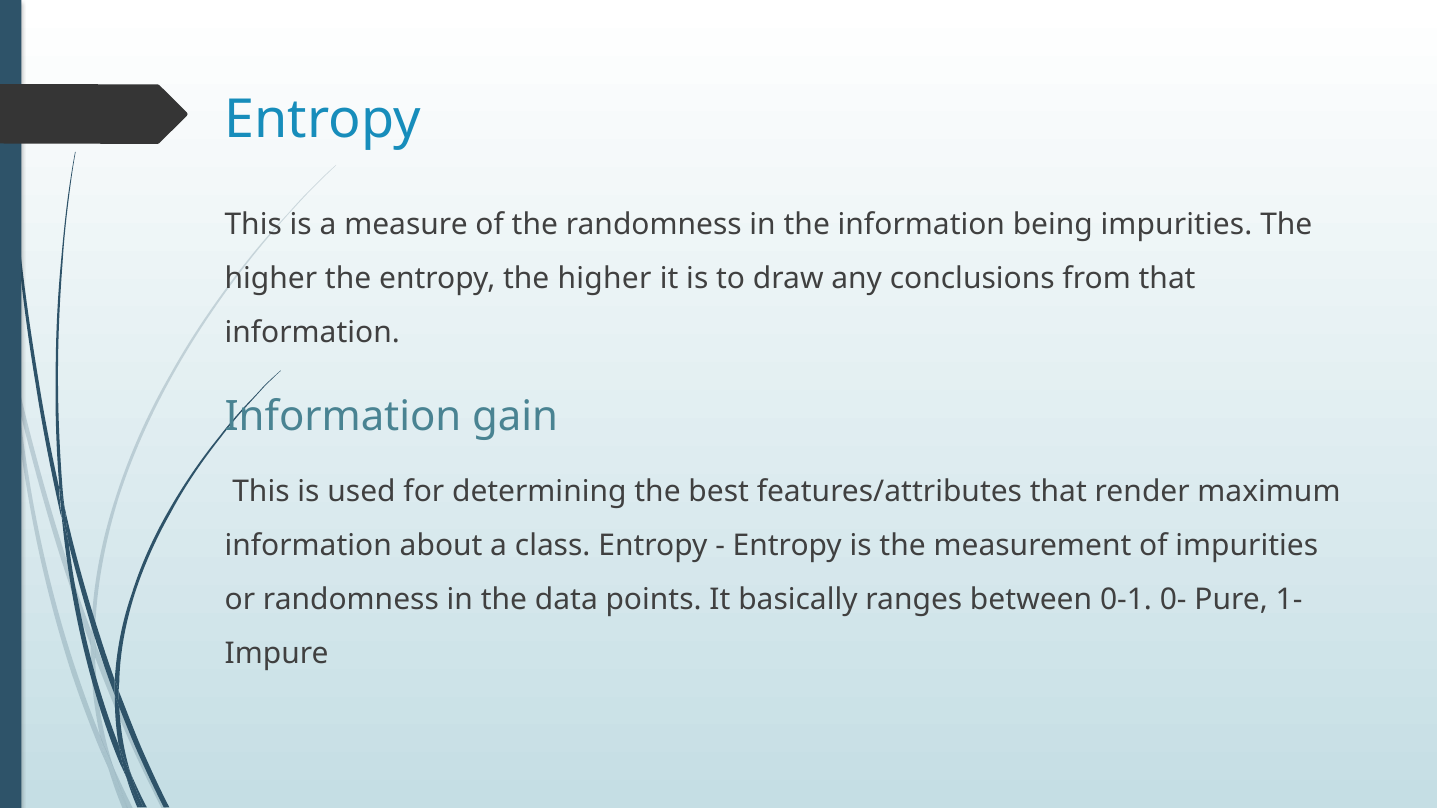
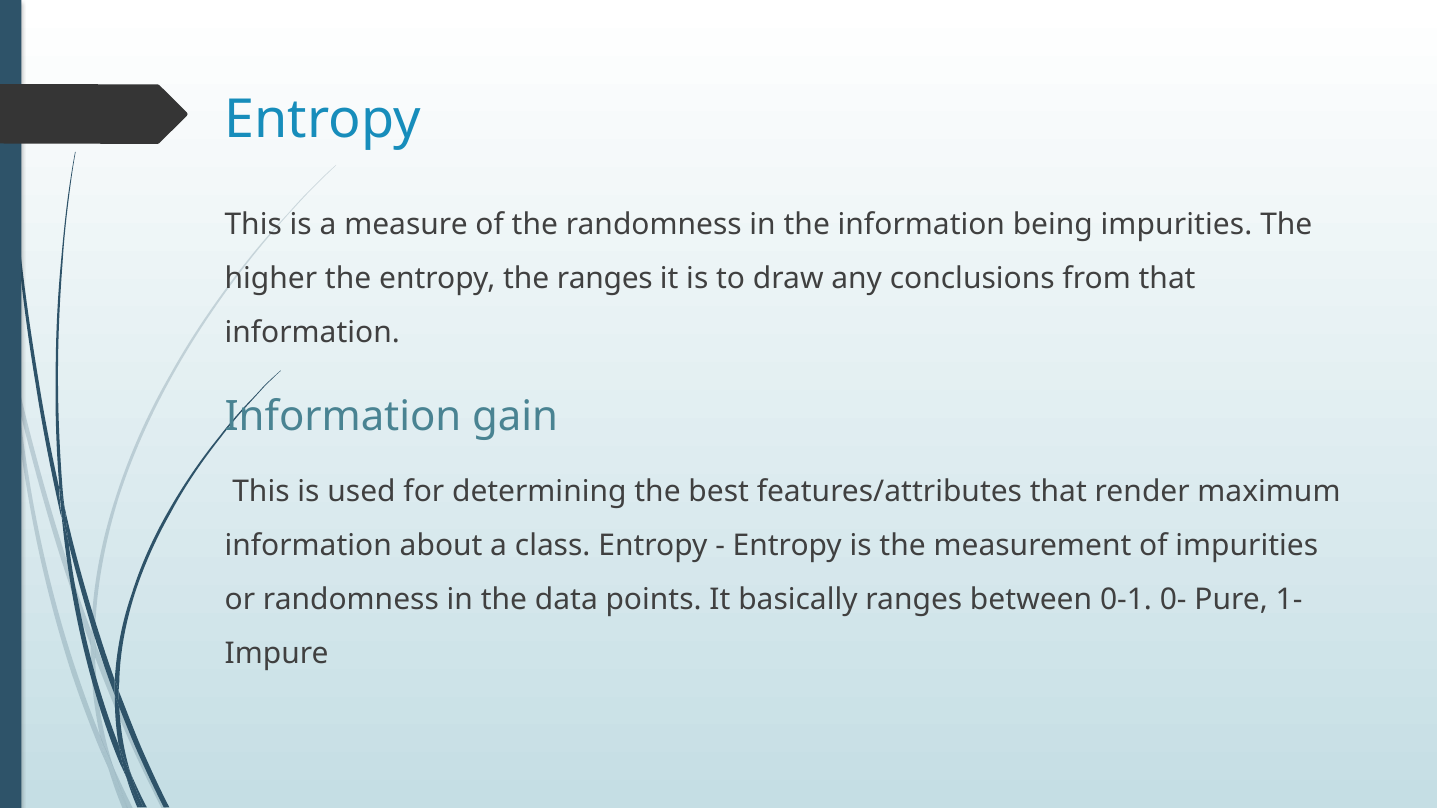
entropy the higher: higher -> ranges (605, 279)
